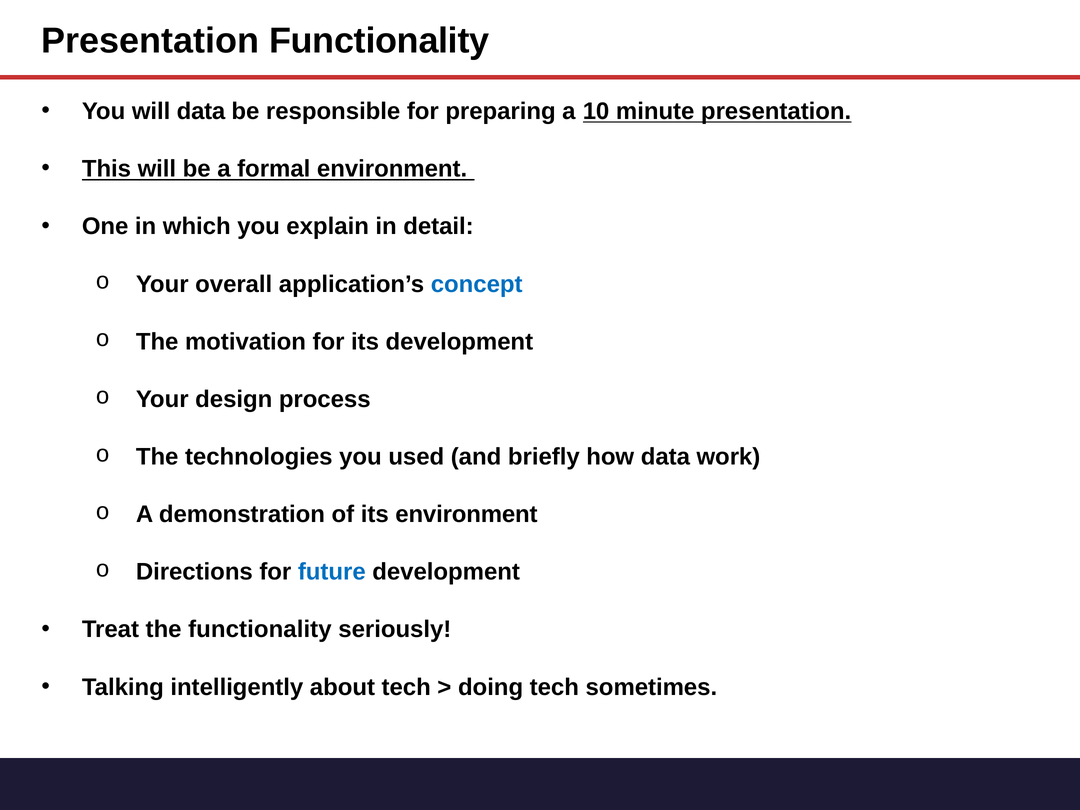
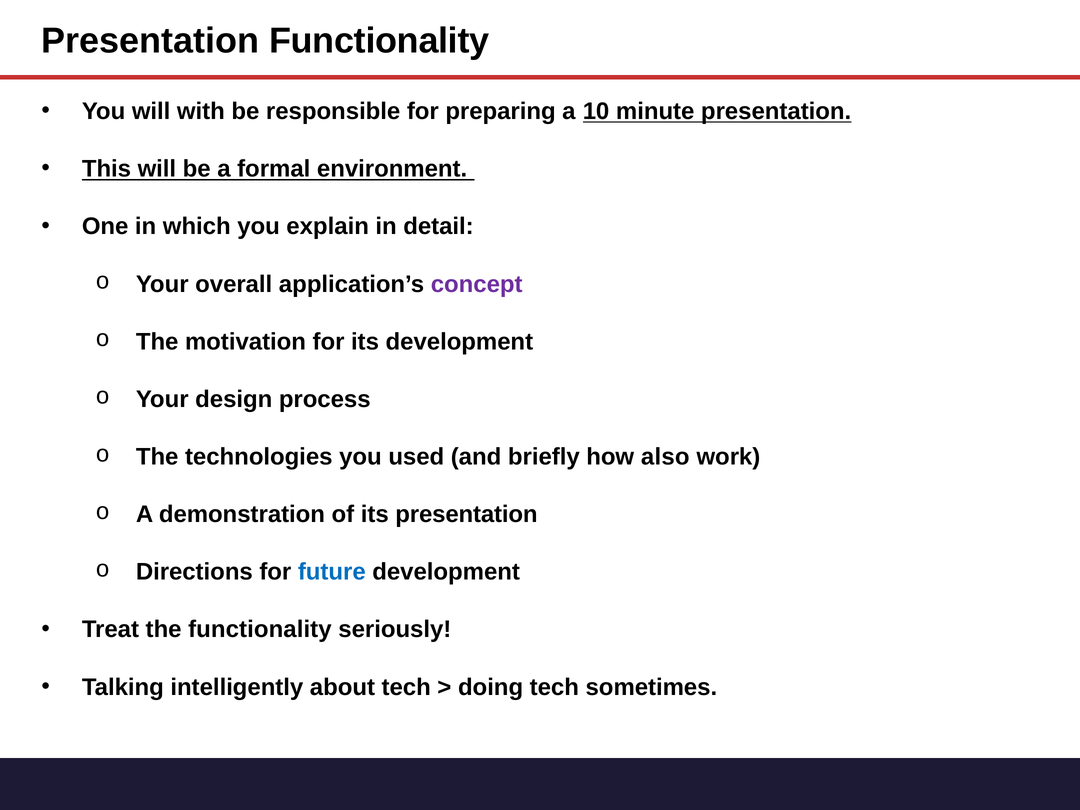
will data: data -> with (201, 111)
concept colour: blue -> purple (477, 284)
how data: data -> also (665, 457)
its environment: environment -> presentation (466, 514)
